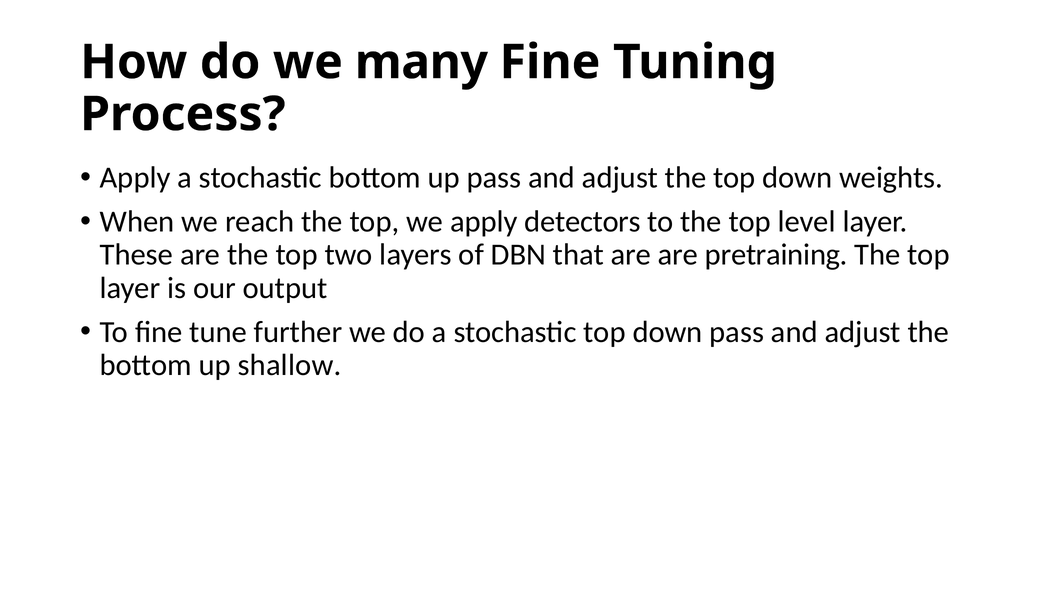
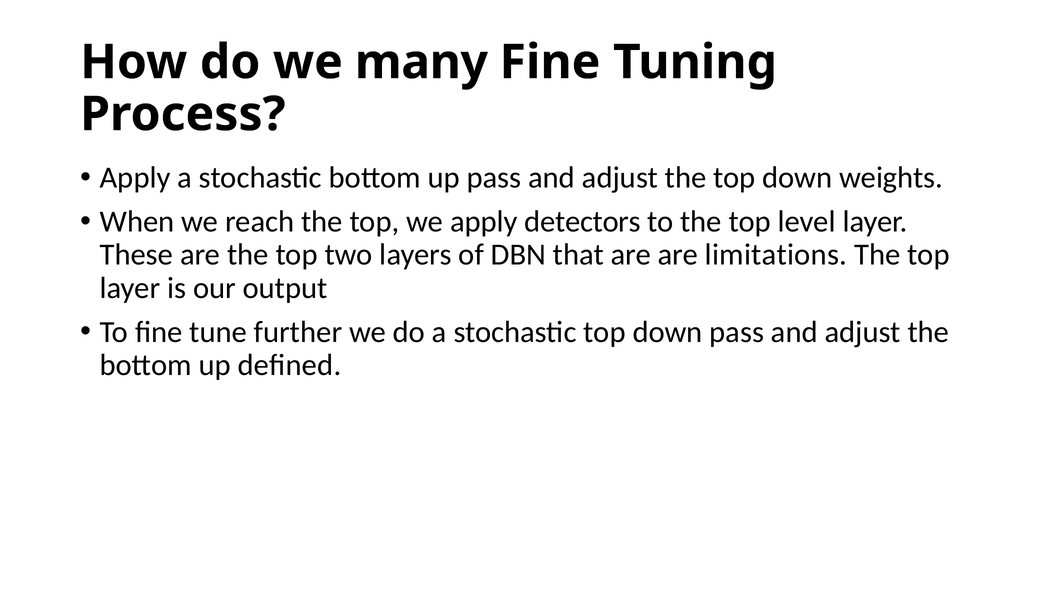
pretraining: pretraining -> limitations (776, 255)
shallow: shallow -> deﬁned (289, 365)
